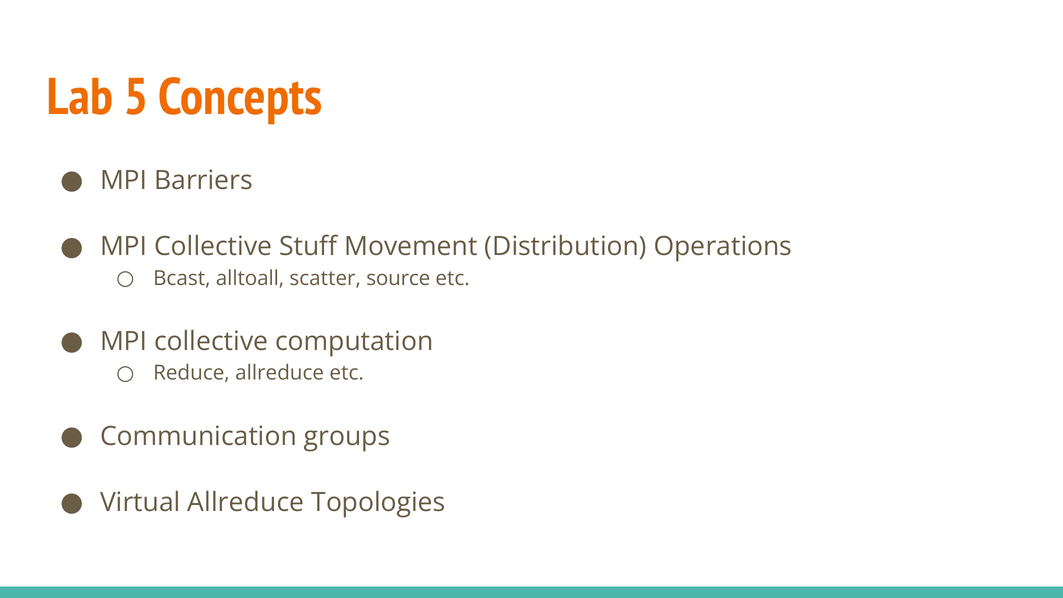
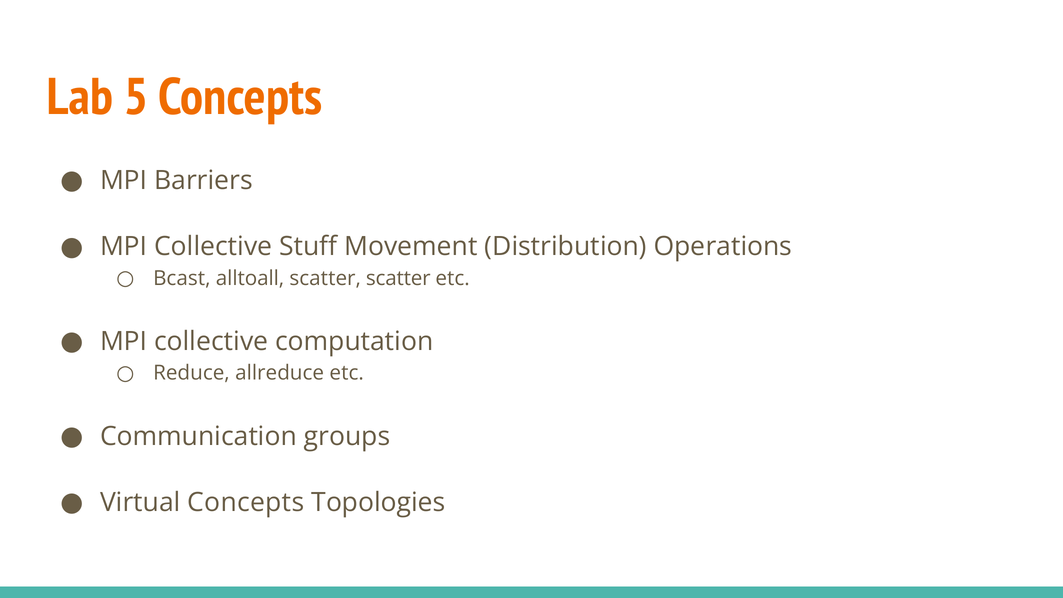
scatter source: source -> scatter (398, 278)
Virtual Allreduce: Allreduce -> Concepts (246, 502)
